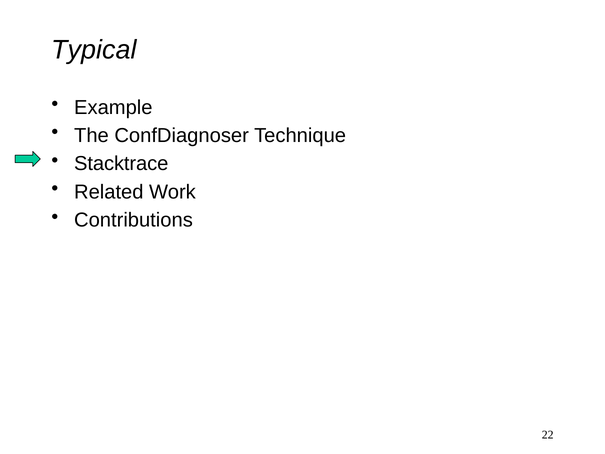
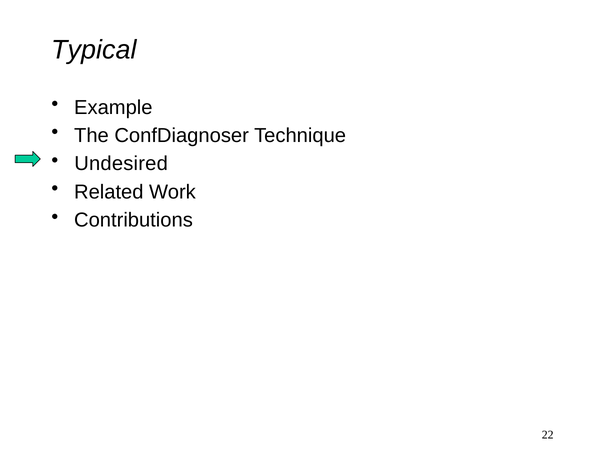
Stacktrace: Stacktrace -> Undesired (121, 164)
